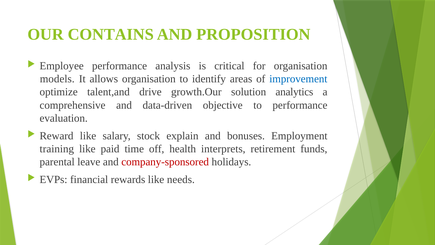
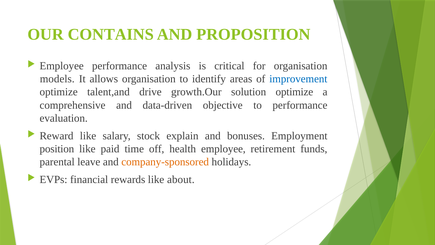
solution analytics: analytics -> optimize (294, 92)
training: training -> position (57, 149)
health interprets: interprets -> employee (223, 149)
company-sponsored colour: red -> orange (165, 162)
needs: needs -> about (181, 179)
